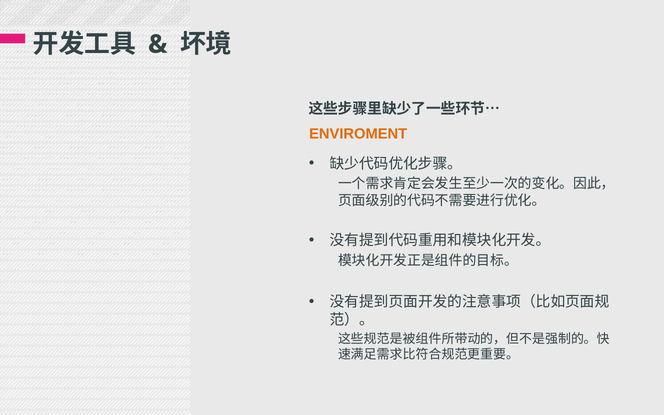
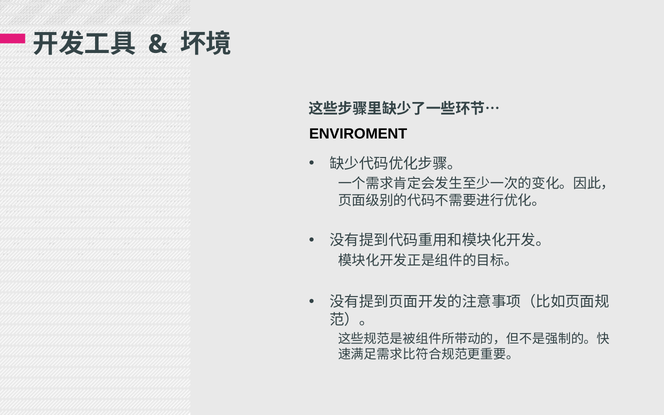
ENVIROMENT colour: orange -> black (358, 134)
